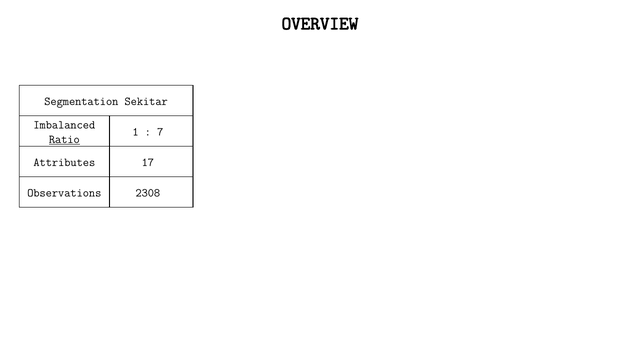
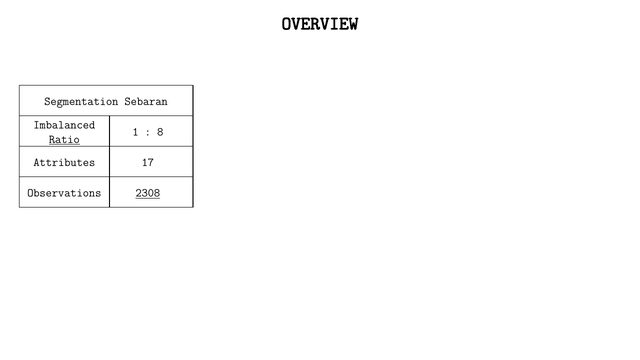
Sekitar: Sekitar -> Sebaran (146, 101)
7: 7 -> 8 (160, 132)
2308 underline: none -> present (148, 193)
